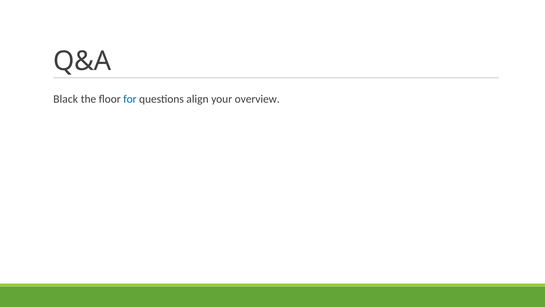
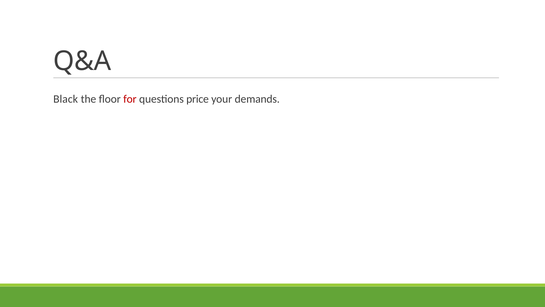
for colour: blue -> red (130, 99)
align: align -> price (198, 99)
overview: overview -> demands (257, 99)
